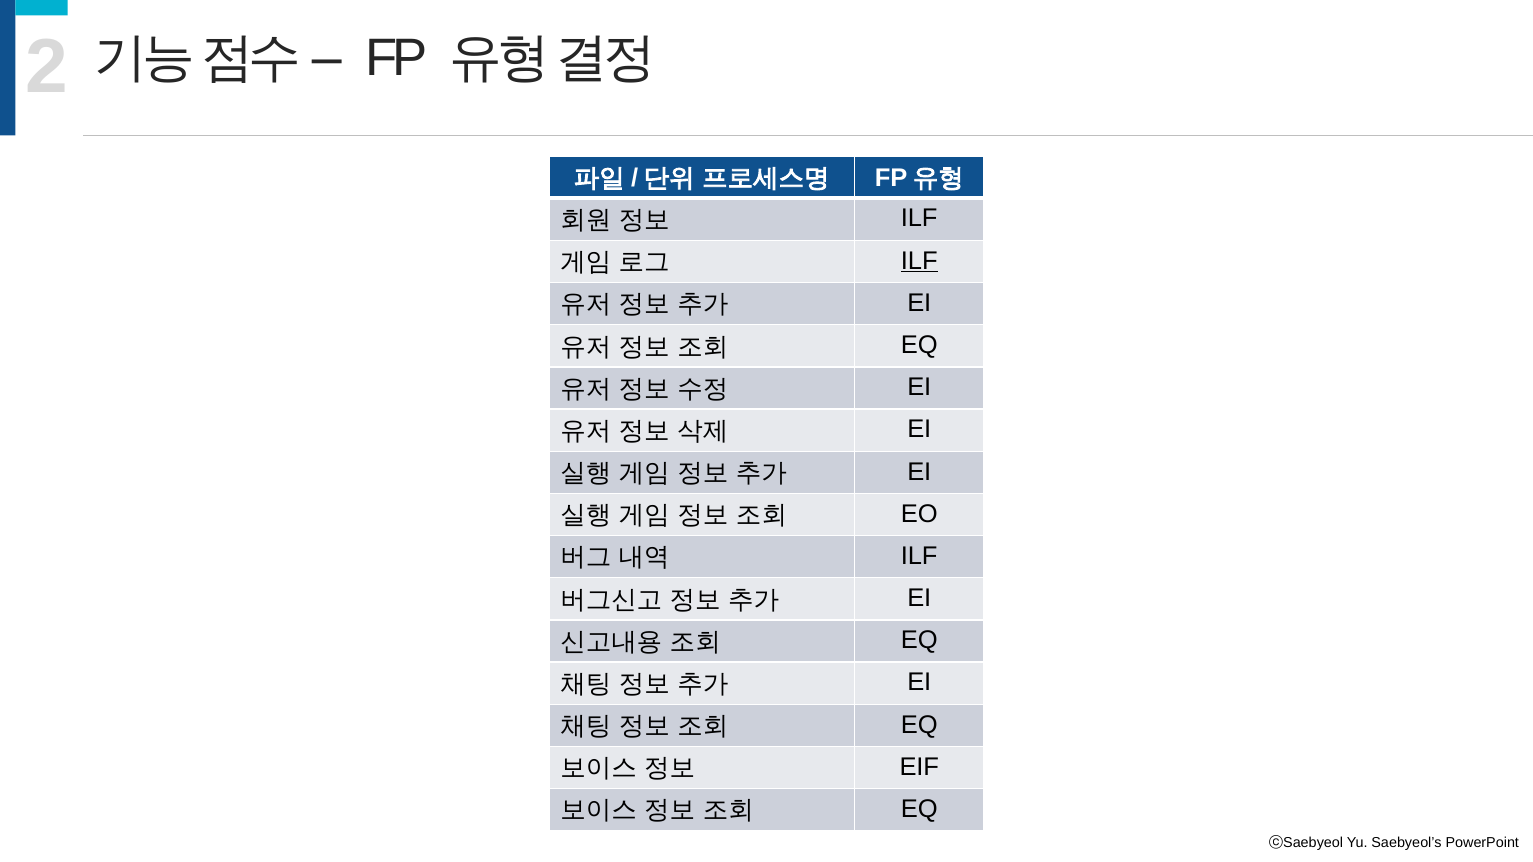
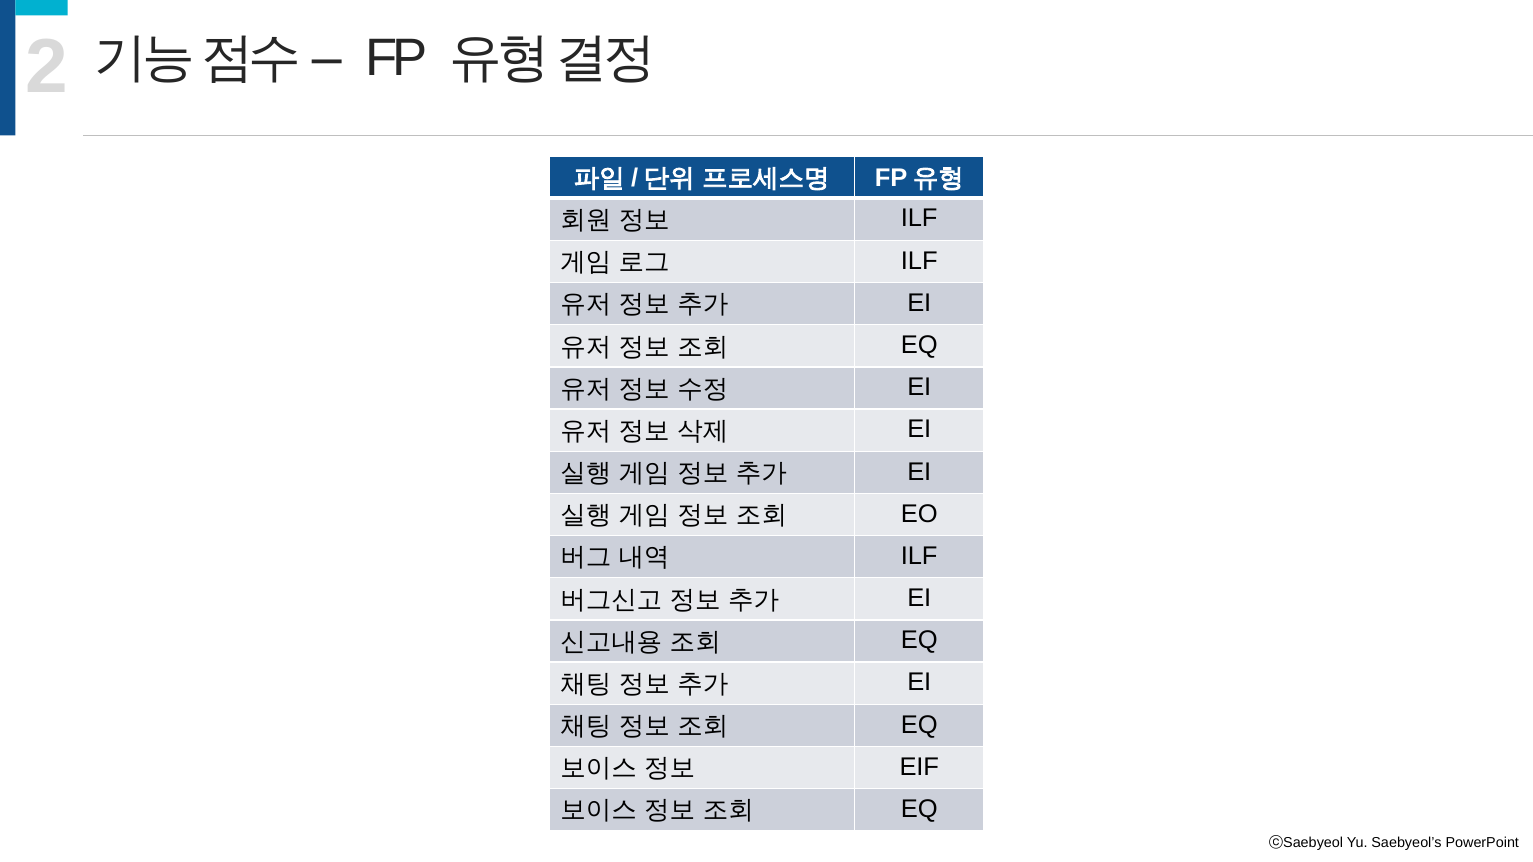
ILF underline: present -> none (919, 261)
